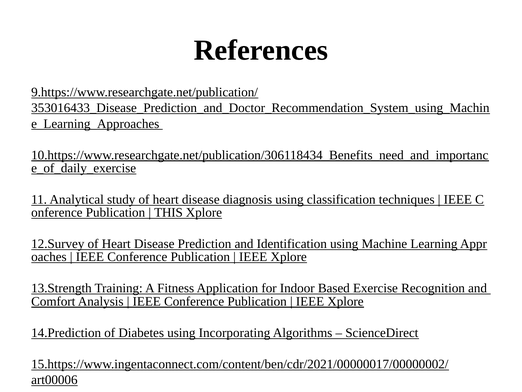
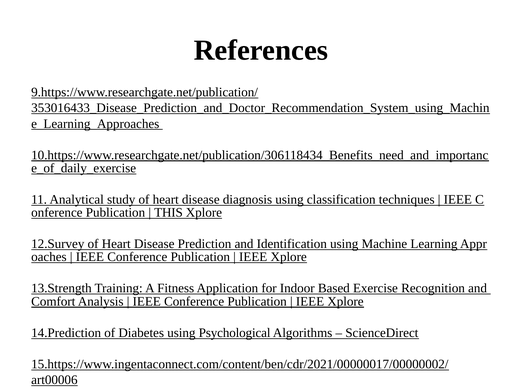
Incorporating: Incorporating -> Psychological (235, 332)
